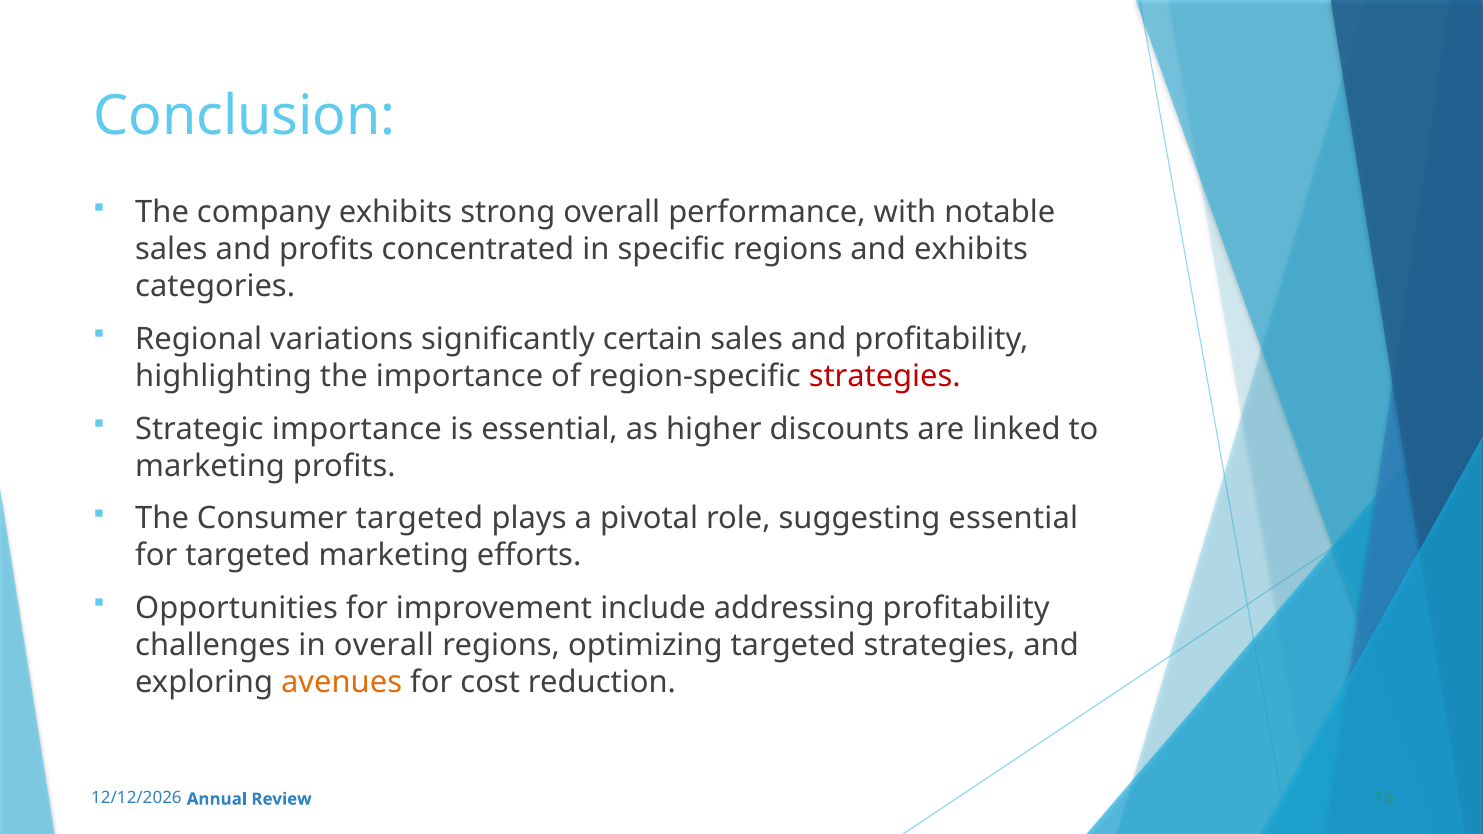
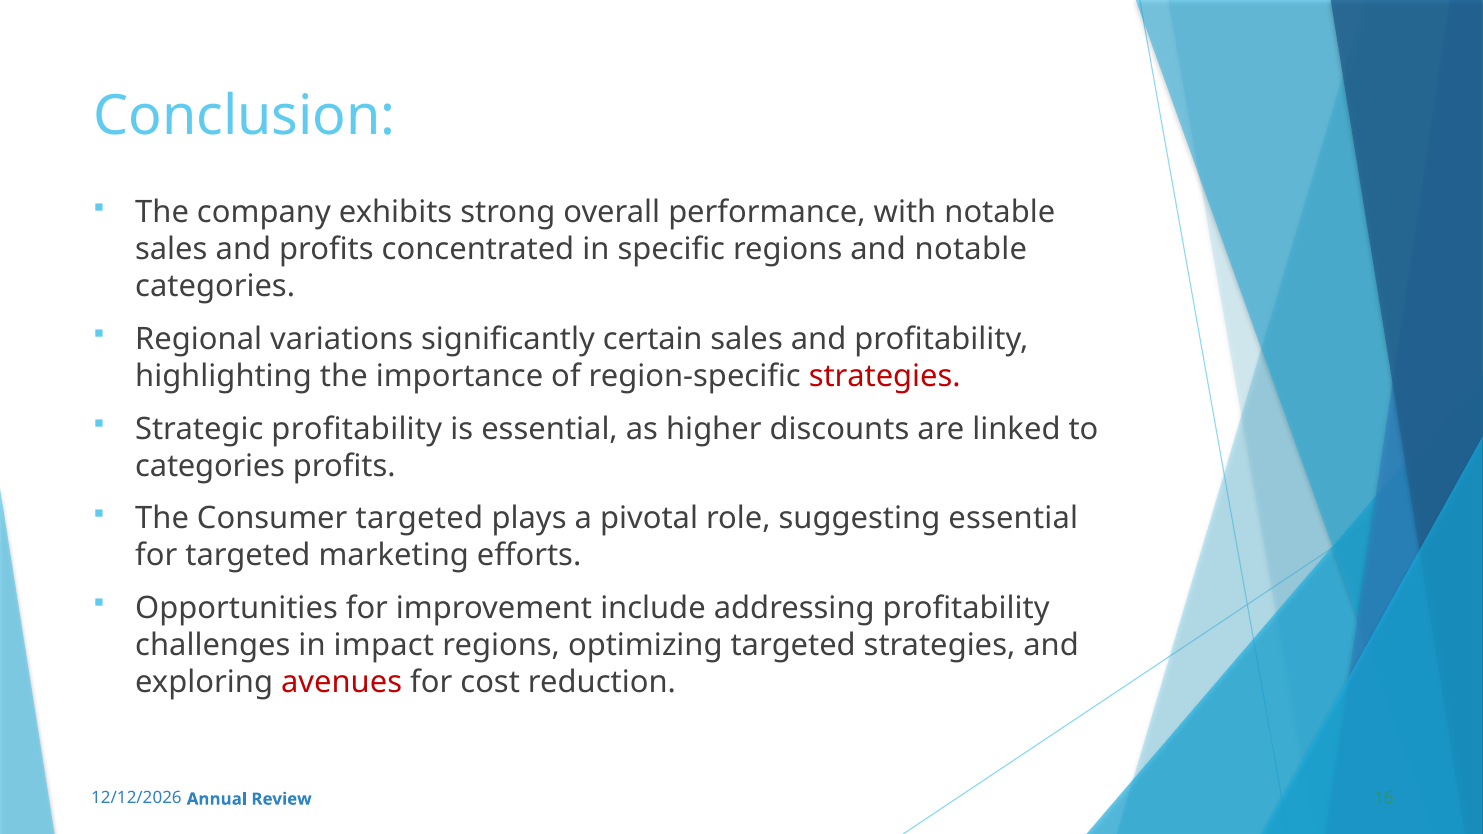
and exhibits: exhibits -> notable (971, 250)
Strategic importance: importance -> profitability (357, 429)
marketing: marketing -> categories (210, 466)
in overall: overall -> impact (384, 646)
avenues colour: orange -> red (342, 683)
